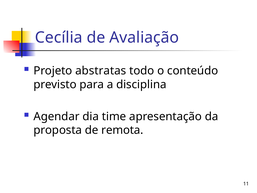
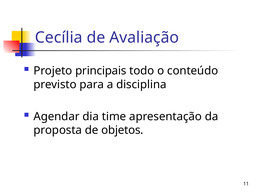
abstratas: abstratas -> principais (101, 71)
remota: remota -> objetos (122, 130)
